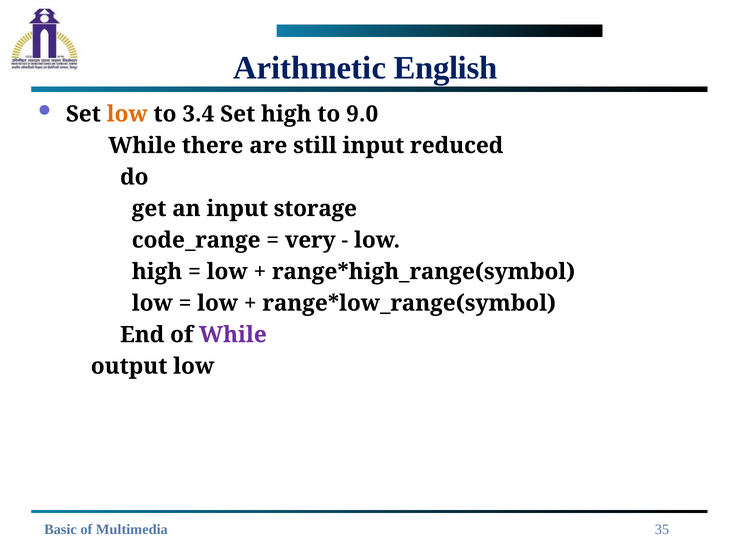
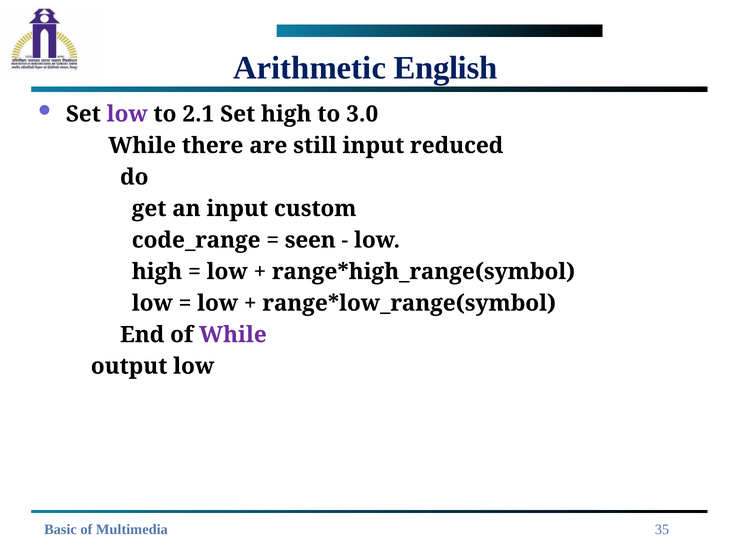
low colour: orange -> purple (127, 114)
3.4: 3.4 -> 2.1 (198, 114)
9.0: 9.0 -> 3.0 (362, 114)
storage: storage -> custom (315, 209)
very: very -> seen (310, 240)
